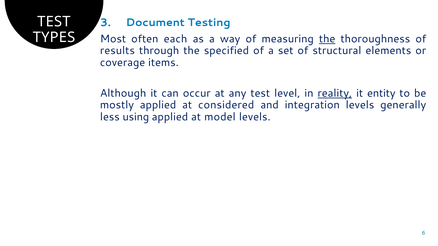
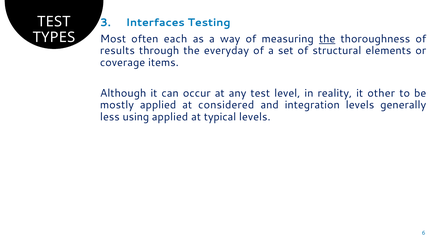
Document: Document -> Interfaces (155, 23)
specified: specified -> everyday (226, 51)
reality underline: present -> none (335, 93)
entity: entity -> other (381, 93)
model: model -> typical (220, 117)
